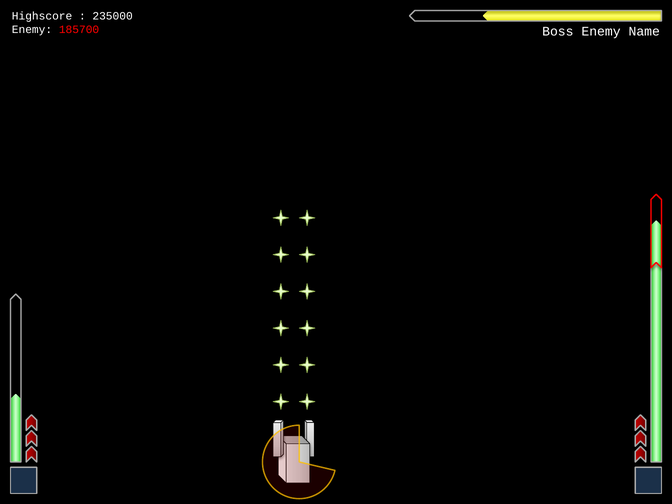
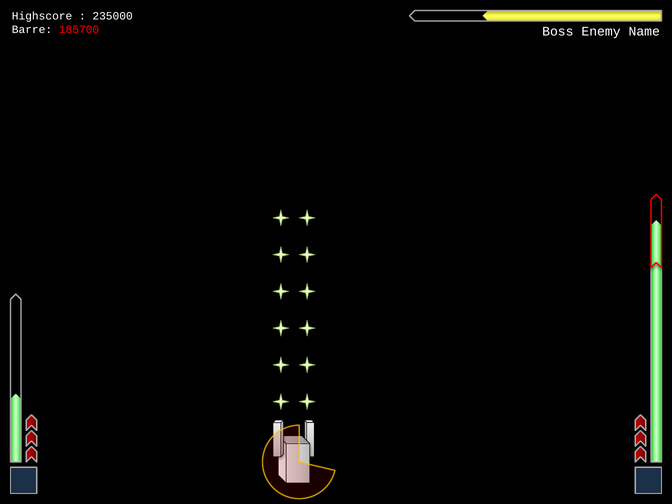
Enemy: Enemy -> Barre (32, 29)
